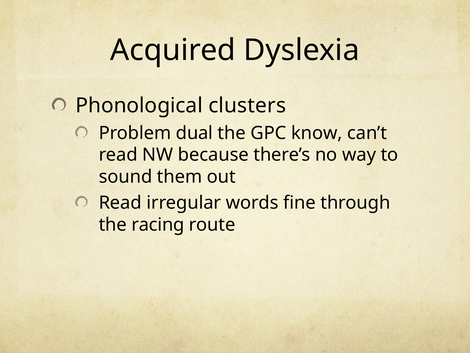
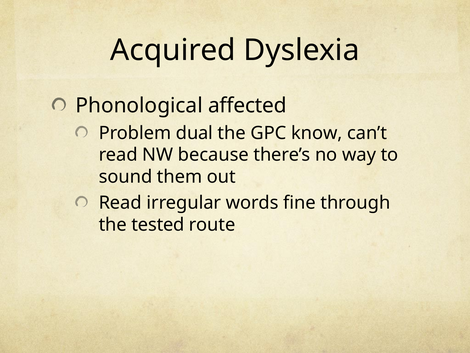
clusters: clusters -> affected (247, 106)
racing: racing -> tested (158, 224)
